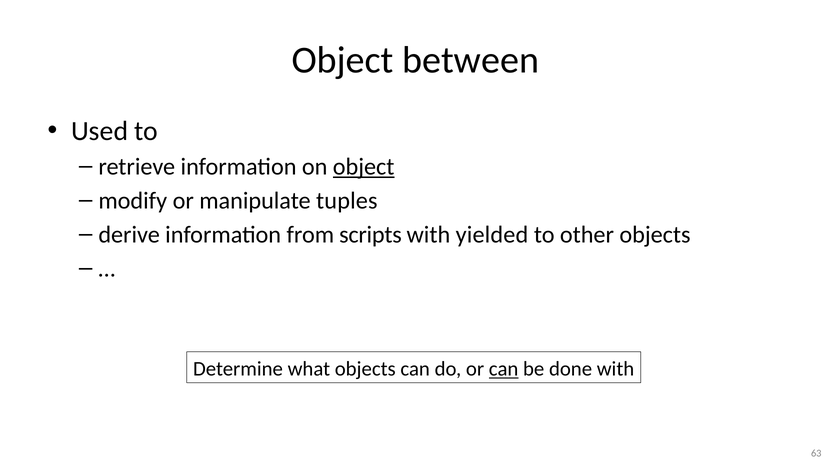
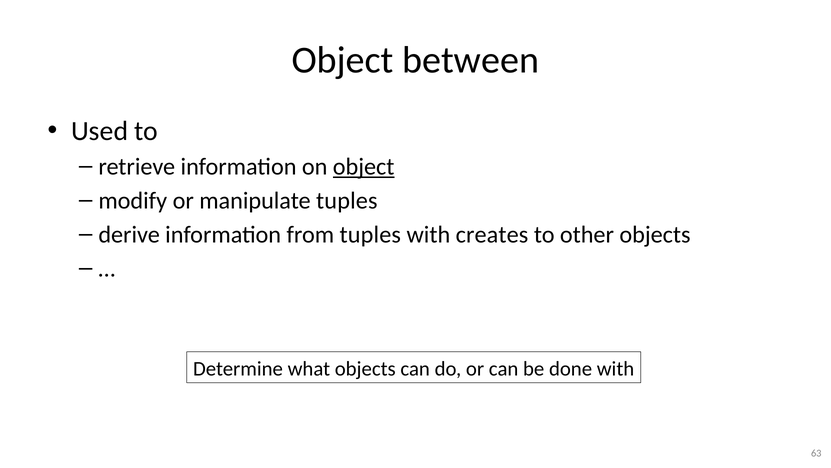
from scripts: scripts -> tuples (370, 234)
yielded: yielded -> creates (492, 234)
can underline: present -> none (504, 368)
